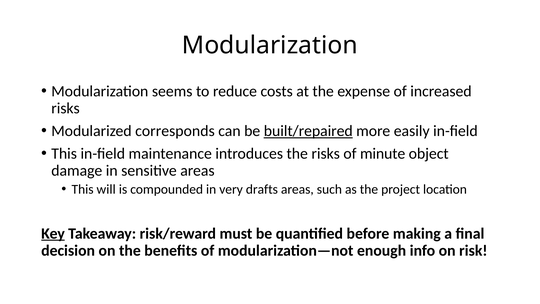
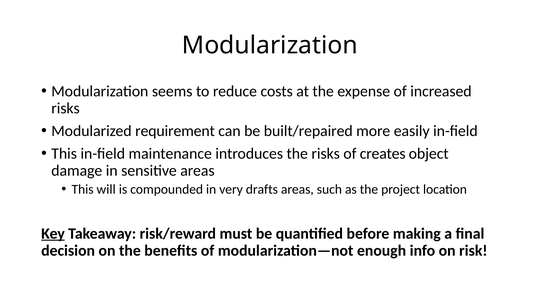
corresponds: corresponds -> requirement (175, 131)
built/repaired underline: present -> none (308, 131)
minute: minute -> creates (383, 154)
